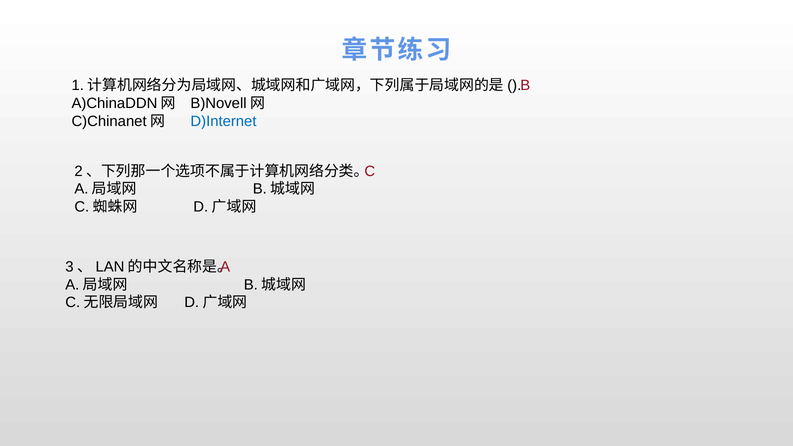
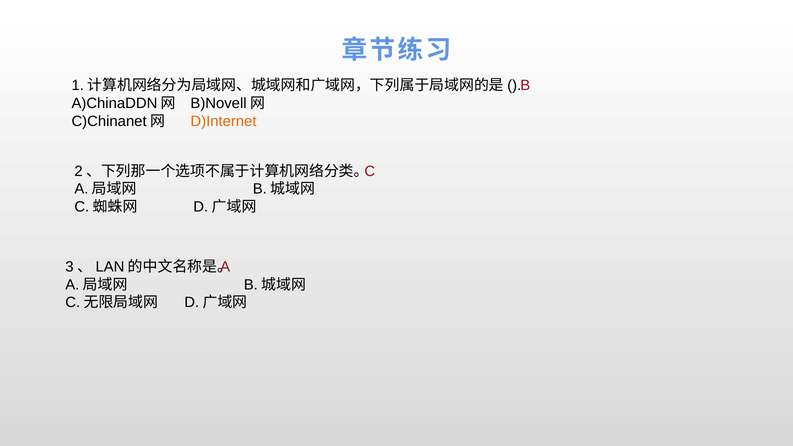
D)Internet colour: blue -> orange (223, 121)
